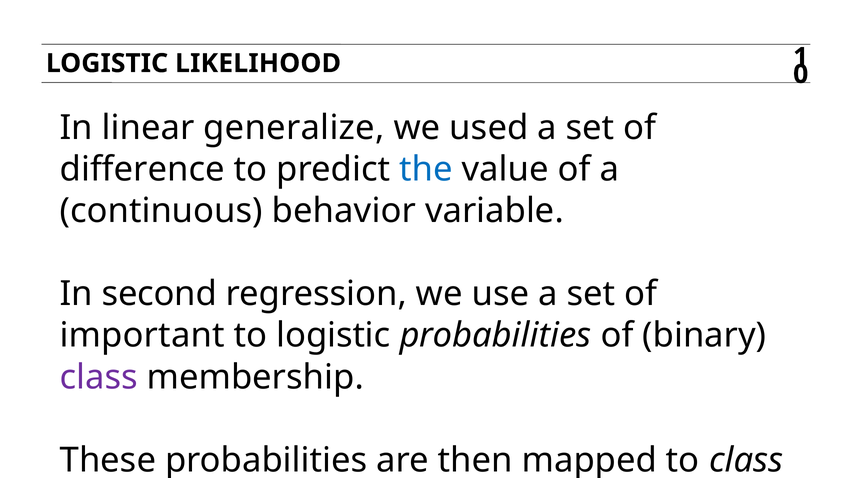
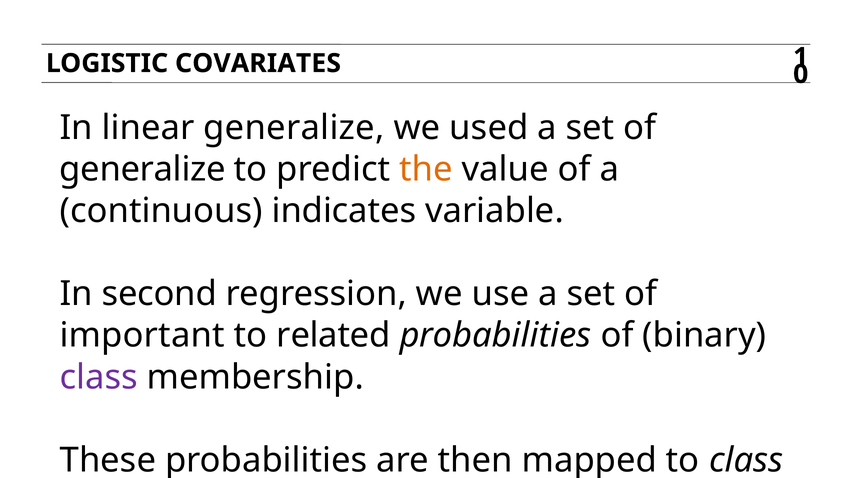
LIKELIHOOD: LIKELIHOOD -> COVARIATES (258, 63)
difference: difference -> generalize (142, 169)
the colour: blue -> orange (426, 169)
behavior: behavior -> indicates (344, 211)
to logistic: logistic -> related (334, 336)
